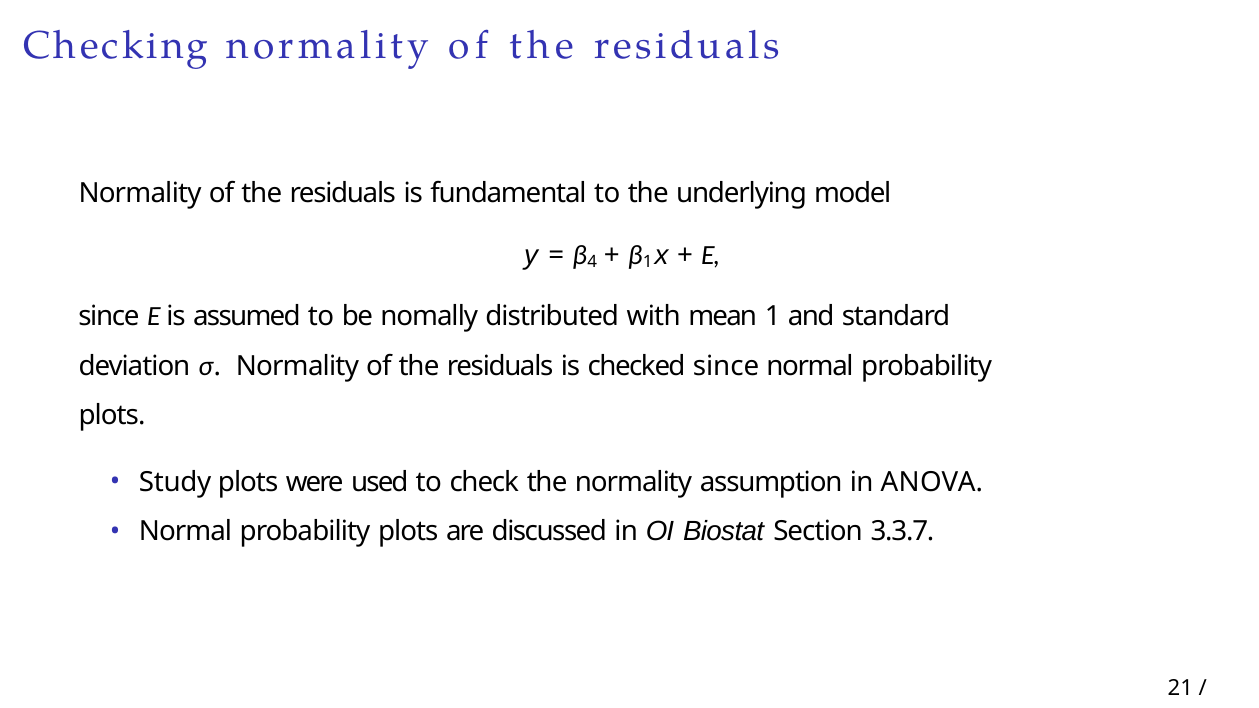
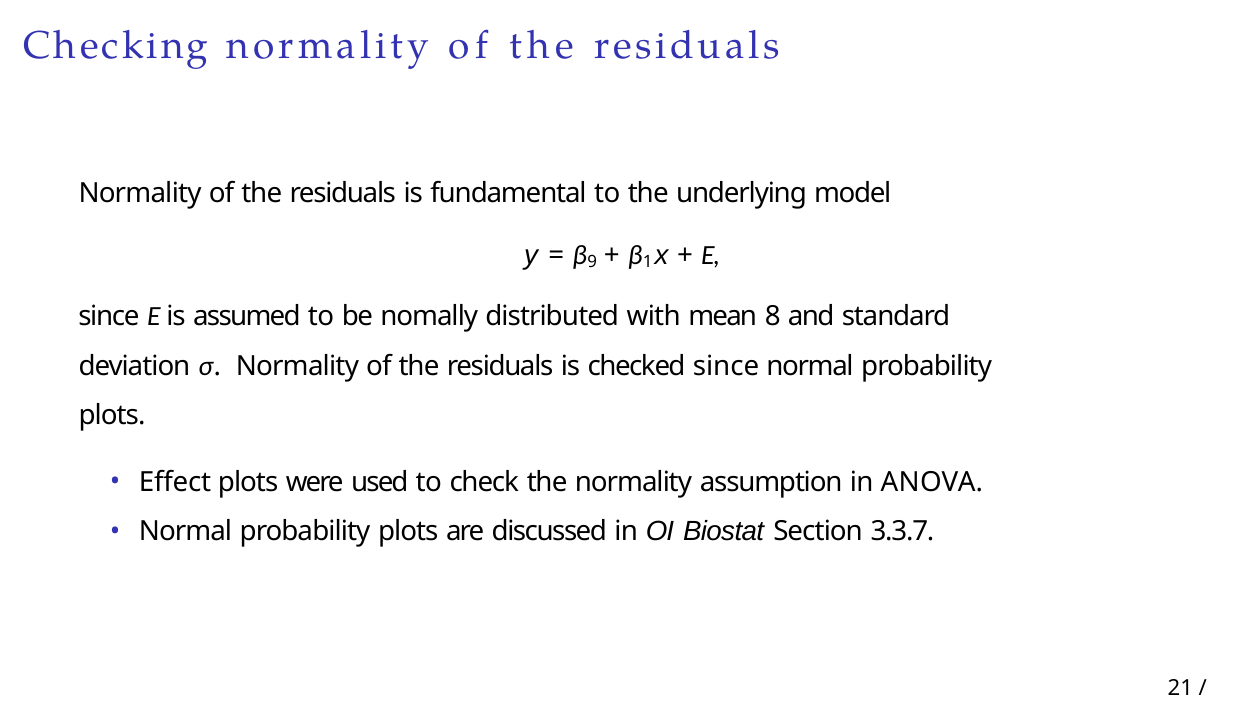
4: 4 -> 9 (592, 262)
mean 1: 1 -> 8 (773, 317)
Study: Study -> Effect (175, 482)
